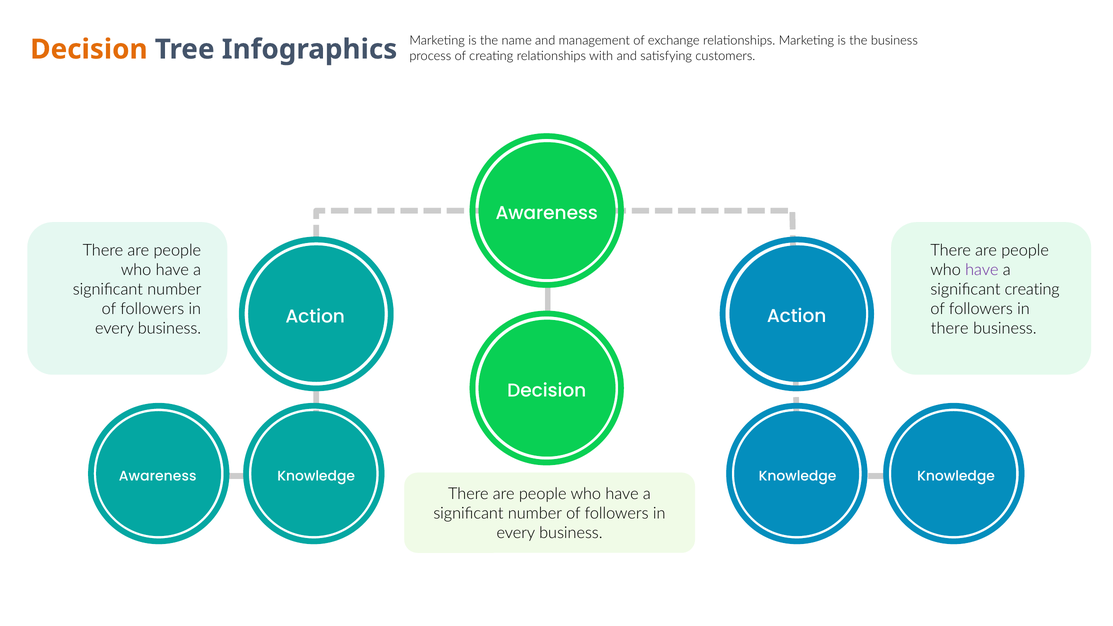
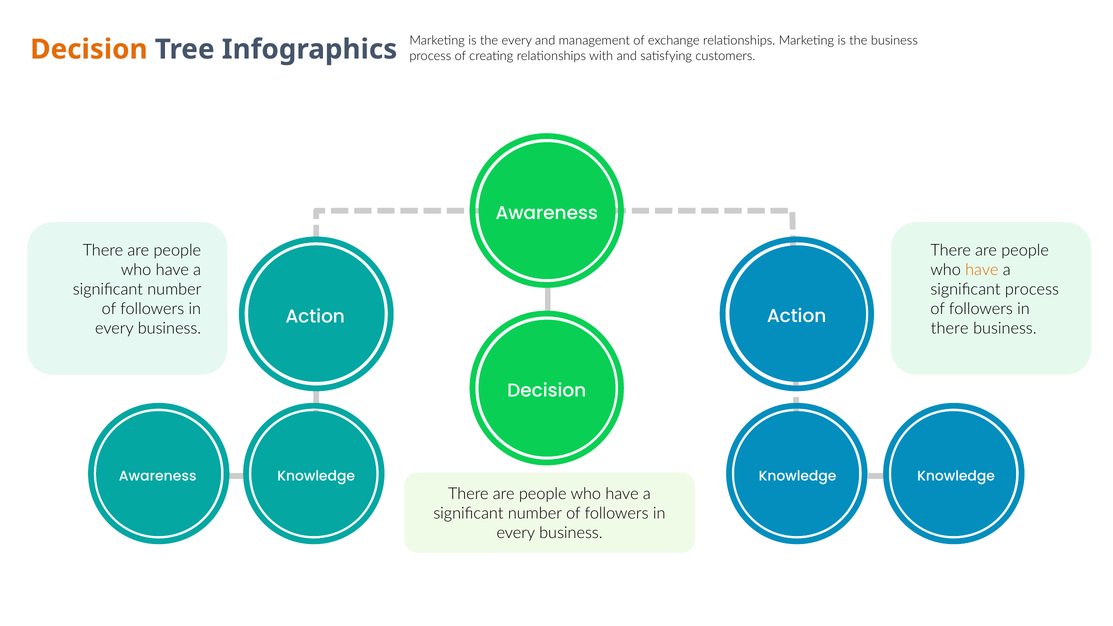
the name: name -> every (517, 41)
have colour: purple -> orange (982, 270)
significant creating: creating -> process (1032, 289)
